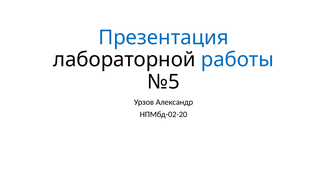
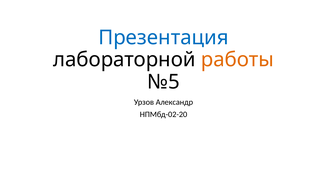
работы colour: blue -> orange (237, 60)
